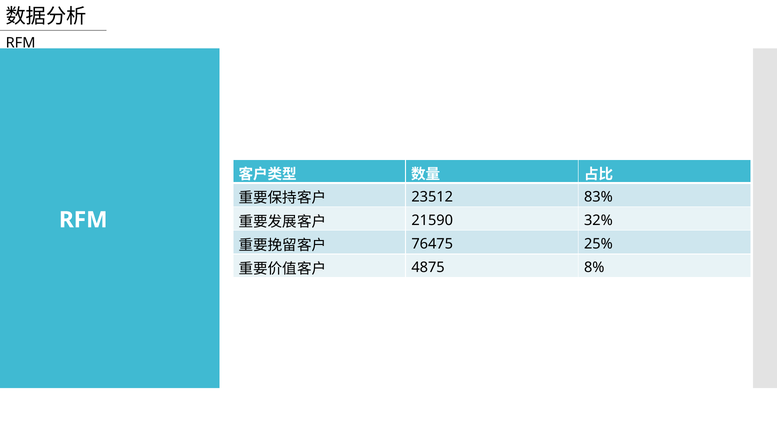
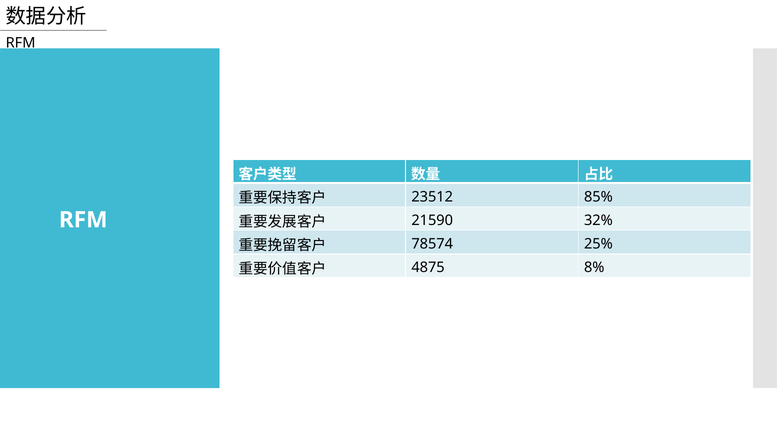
83%: 83% -> 85% (598, 197)
76475: 76475 -> 78574 (432, 244)
